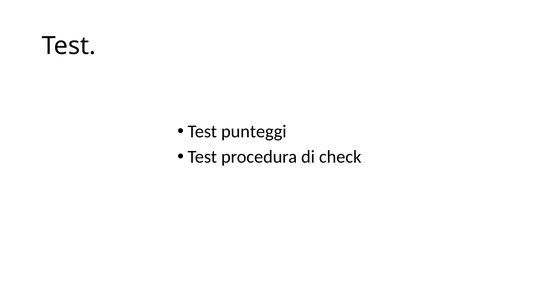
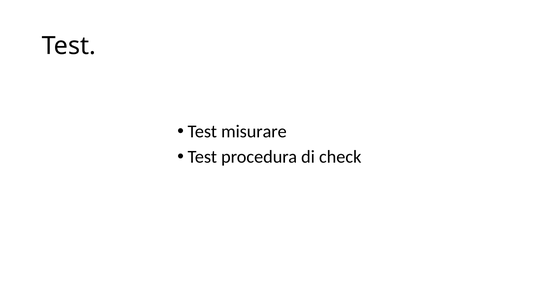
punteggi: punteggi -> misurare (254, 132)
